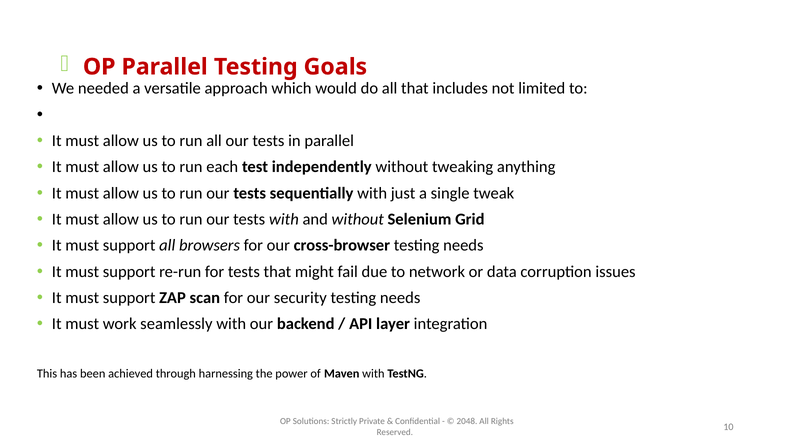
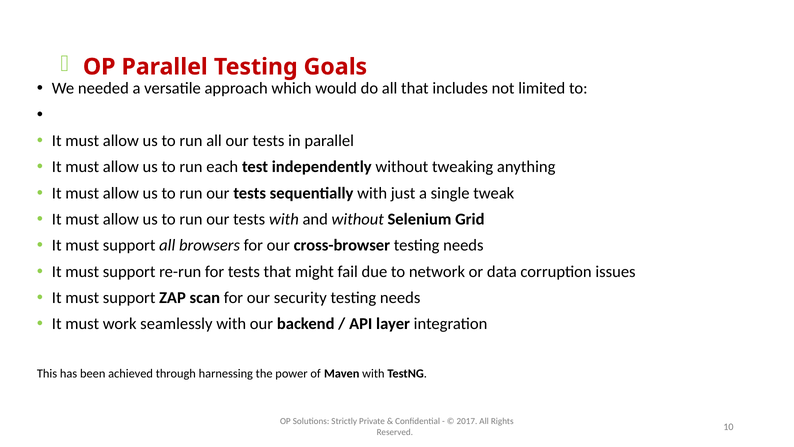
2048: 2048 -> 2017 (467, 421)
